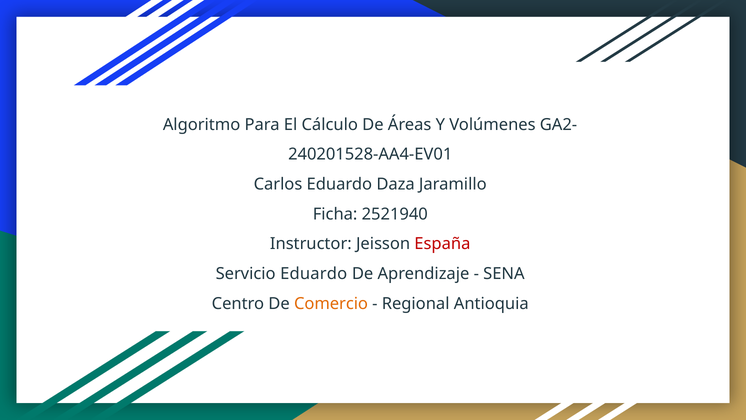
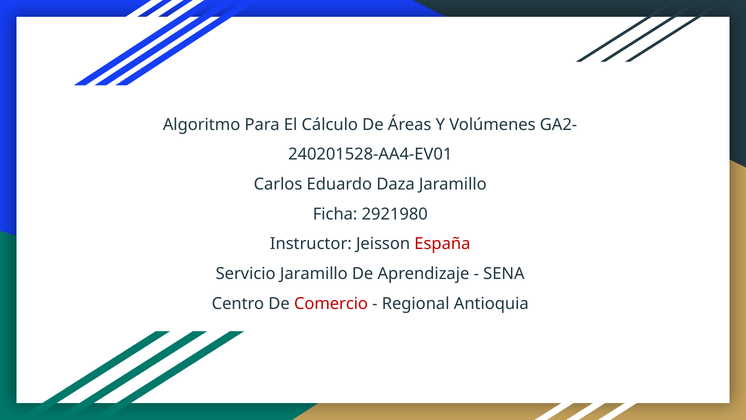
2521940: 2521940 -> 2921980 (395, 214)
Servicio Eduardo: Eduardo -> Jaramillo (314, 273)
Comercio colour: orange -> red (331, 303)
